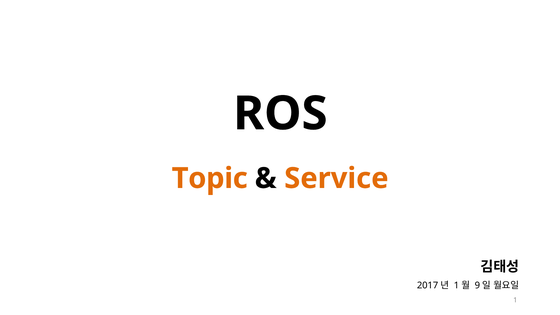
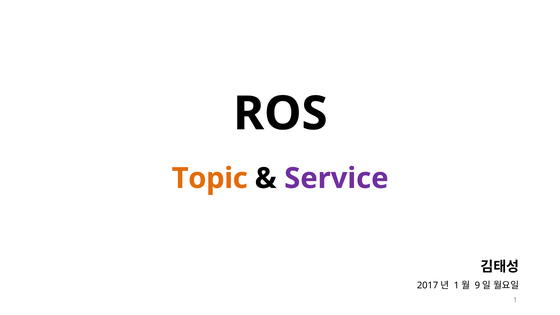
Service colour: orange -> purple (336, 178)
